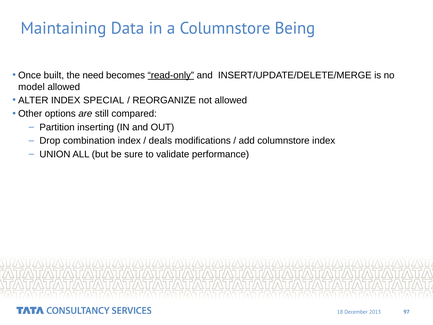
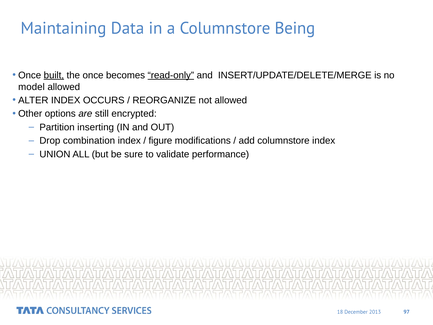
built underline: none -> present (54, 75)
the need: need -> once (93, 75)
SPECIAL: SPECIAL -> OCCURS (104, 100)
compared: compared -> encrypted (134, 114)
deals: deals -> figure (160, 141)
